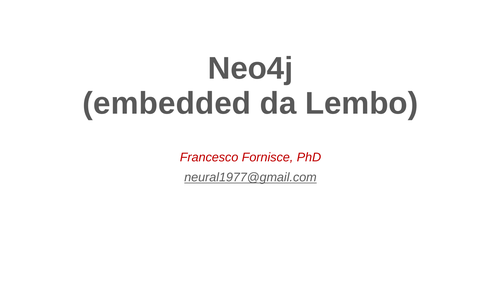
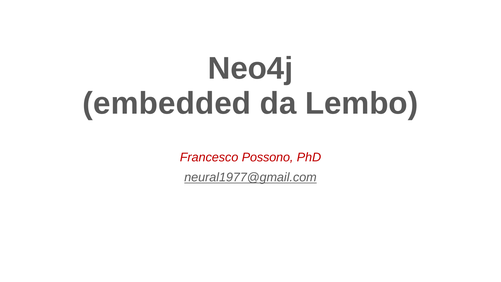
Fornisce: Fornisce -> Possono (268, 157)
